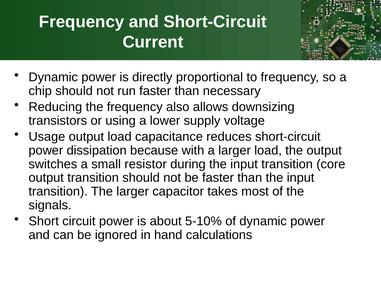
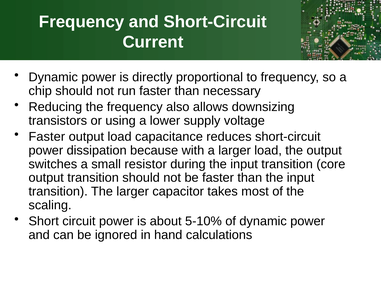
Usage: Usage -> Faster (47, 136)
signals: signals -> scaling (50, 205)
